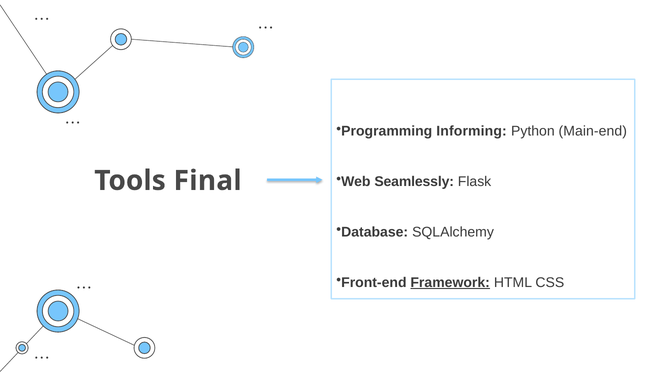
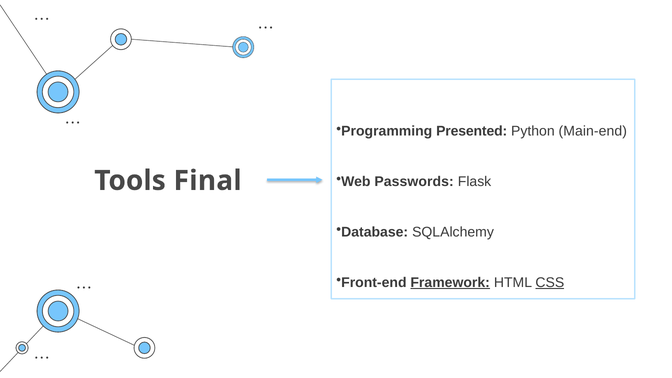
Informing: Informing -> Presented (472, 131)
Seamlessly: Seamlessly -> Passwords (414, 182)
CSS underline: none -> present (550, 282)
